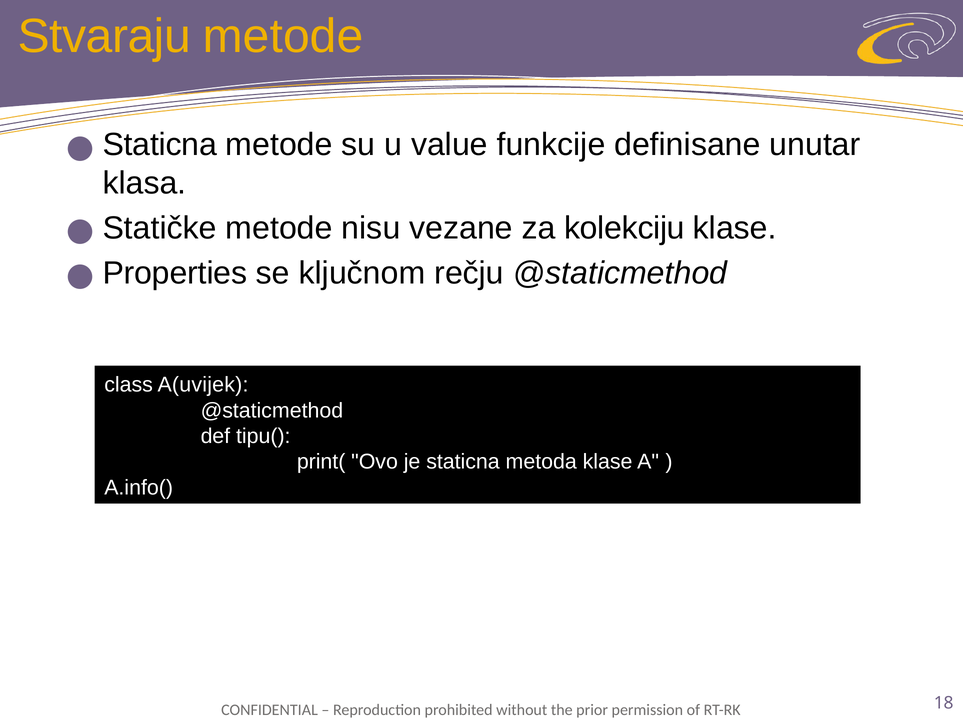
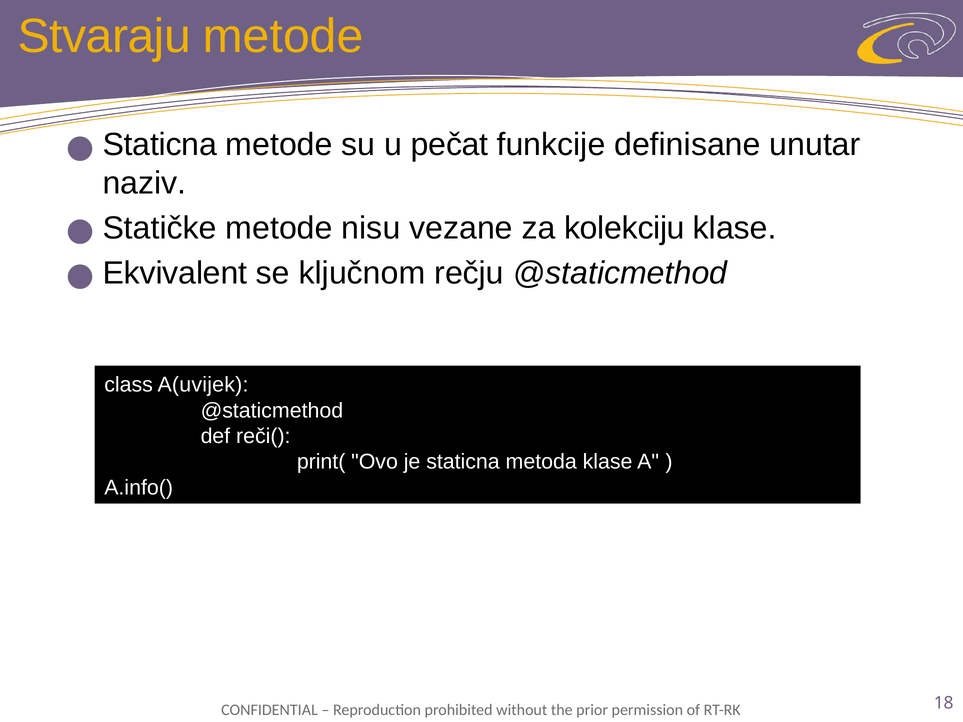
value: value -> pečat (450, 145)
klasa: klasa -> naziv (144, 183)
Properties: Properties -> Ekvivalent (175, 273)
tipu(: tipu( -> reči( (263, 436)
